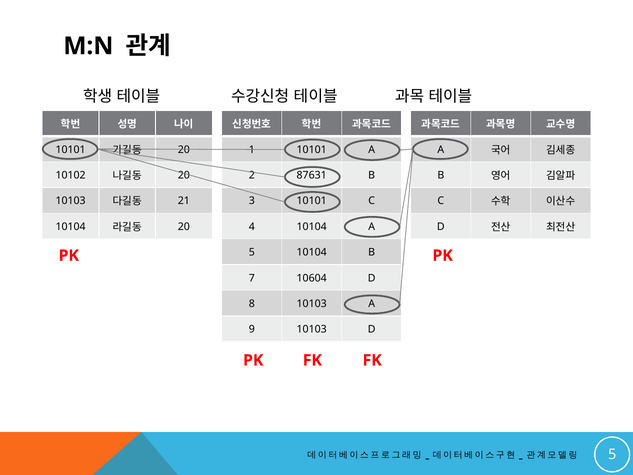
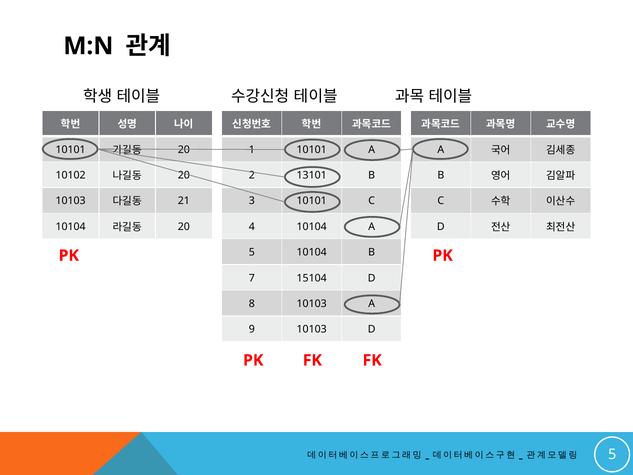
87631: 87631 -> 13101 (312, 175)
10604: 10604 -> 15104 (312, 278)
